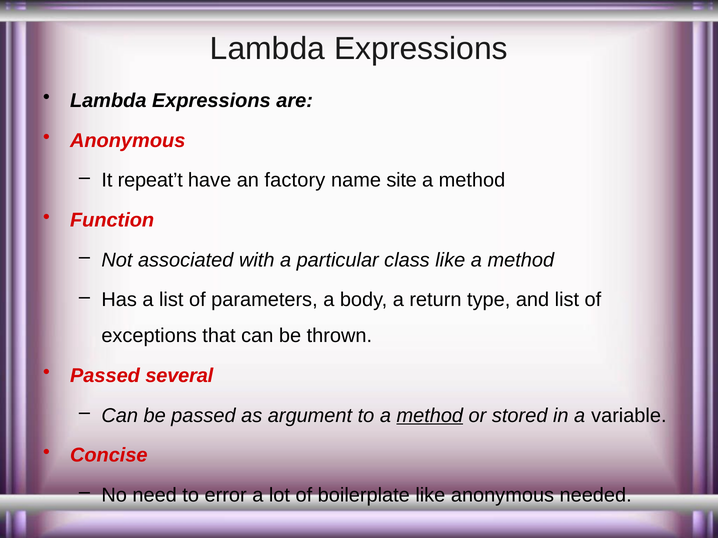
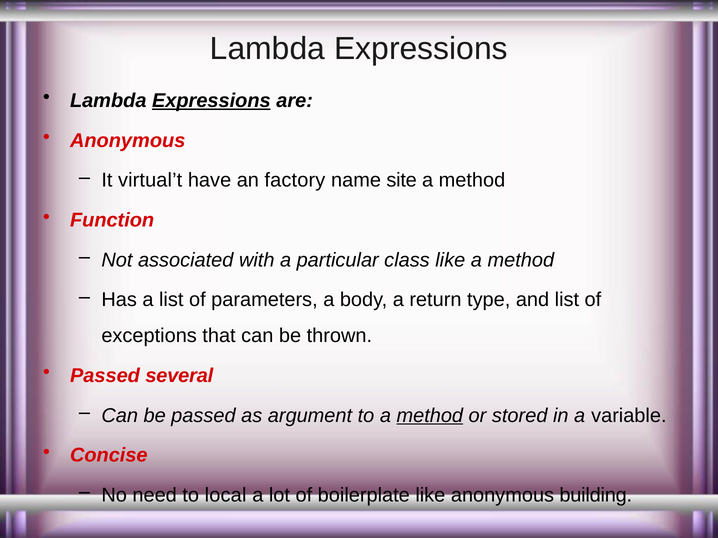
Expressions underline: none -> present (211, 101)
repeat’t: repeat’t -> virtual’t (150, 180)
error: error -> local (226, 496)
needed: needed -> building (596, 496)
